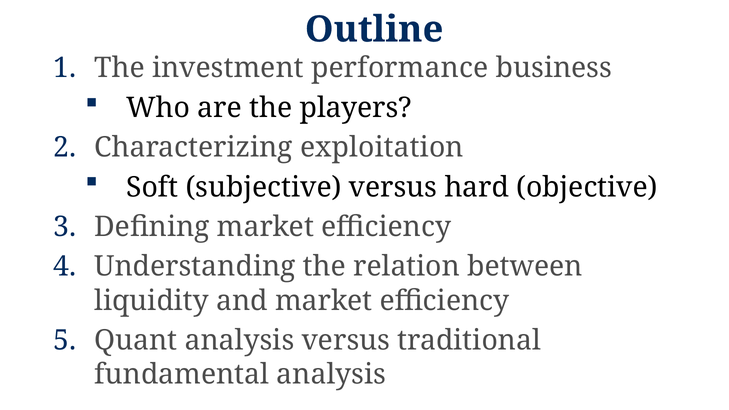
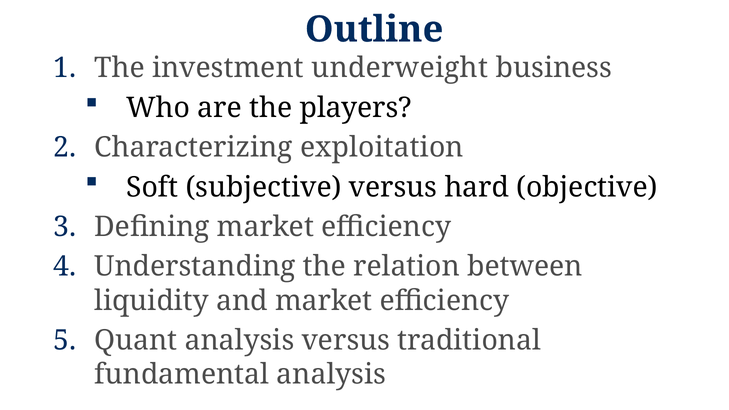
performance: performance -> underweight (400, 68)
